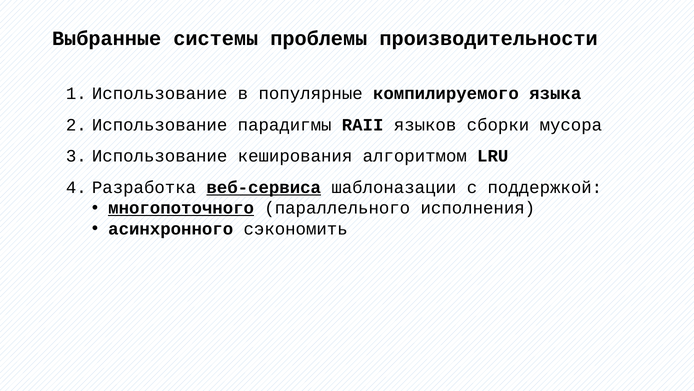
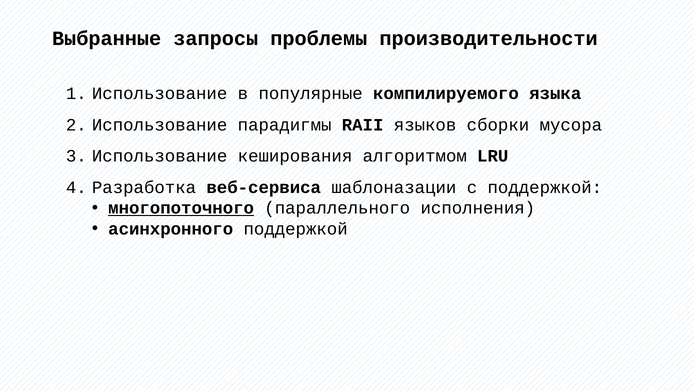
системы: системы -> запросы (216, 38)
веб-сервиса underline: present -> none (264, 187)
асинхронного сэкономить: сэкономить -> поддержкой (296, 229)
